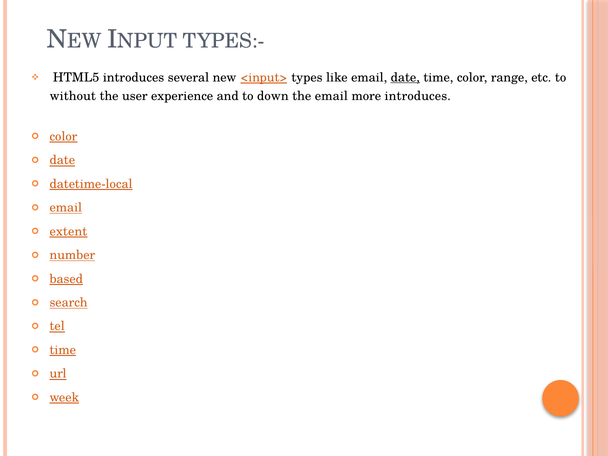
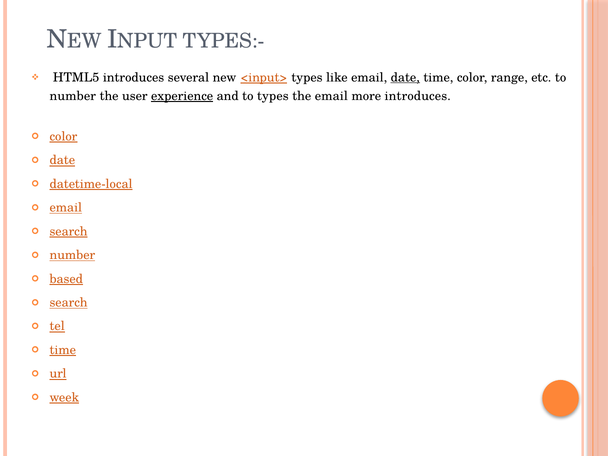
without: without -> number (73, 96)
experience underline: none -> present (182, 96)
to down: down -> types (273, 96)
extent: extent -> search (69, 231)
